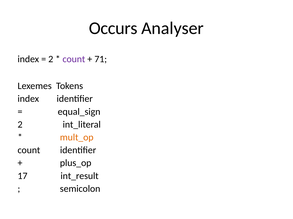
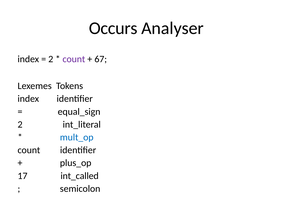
71: 71 -> 67 (101, 59)
mult_op colour: orange -> blue (77, 138)
int_result: int_result -> int_called (80, 176)
